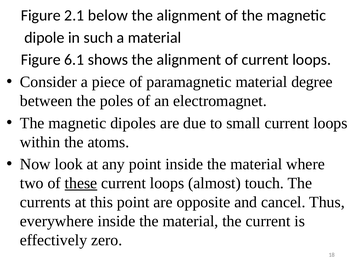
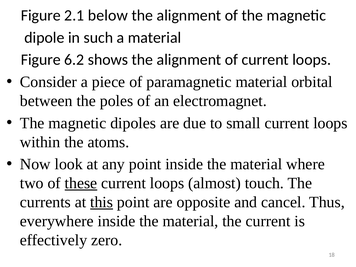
6.1: 6.1 -> 6.2 (74, 60)
degree: degree -> orbital (312, 82)
this underline: none -> present (102, 202)
